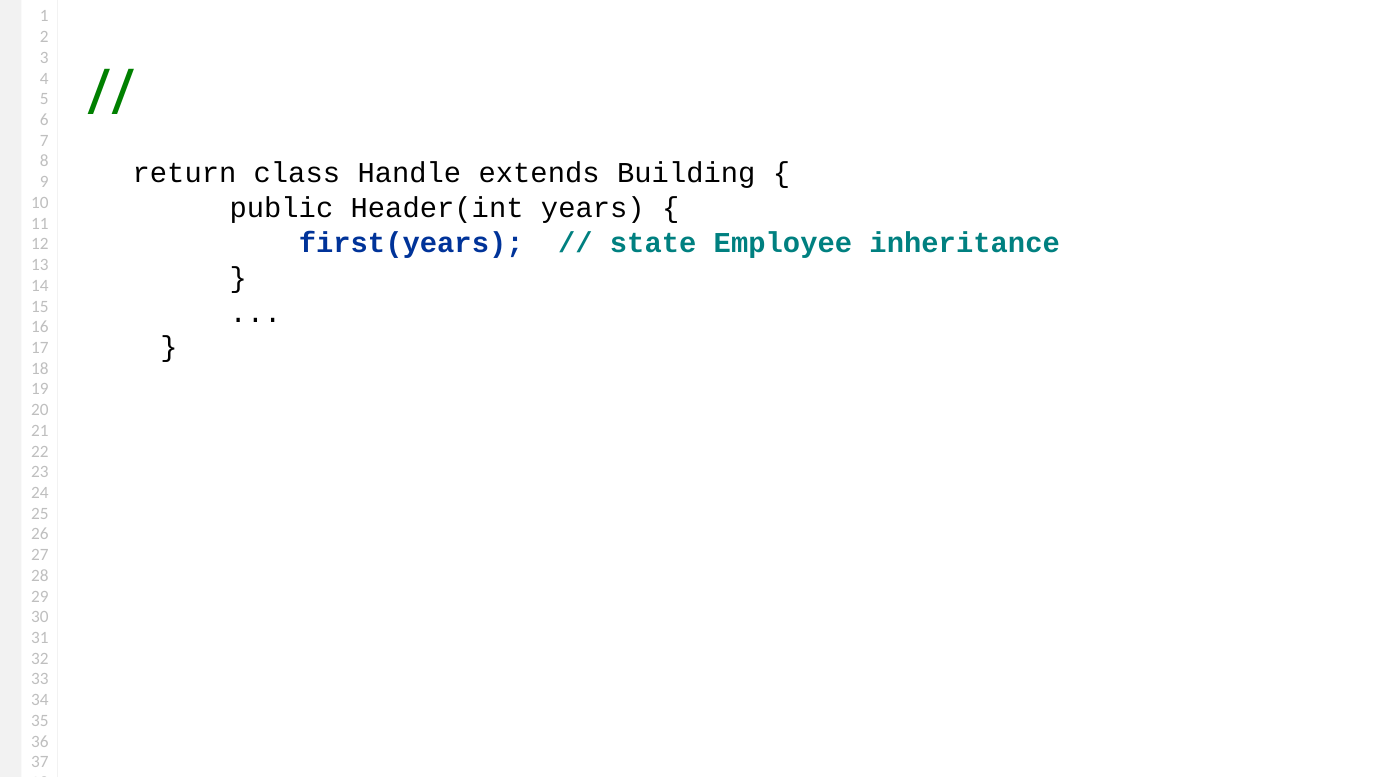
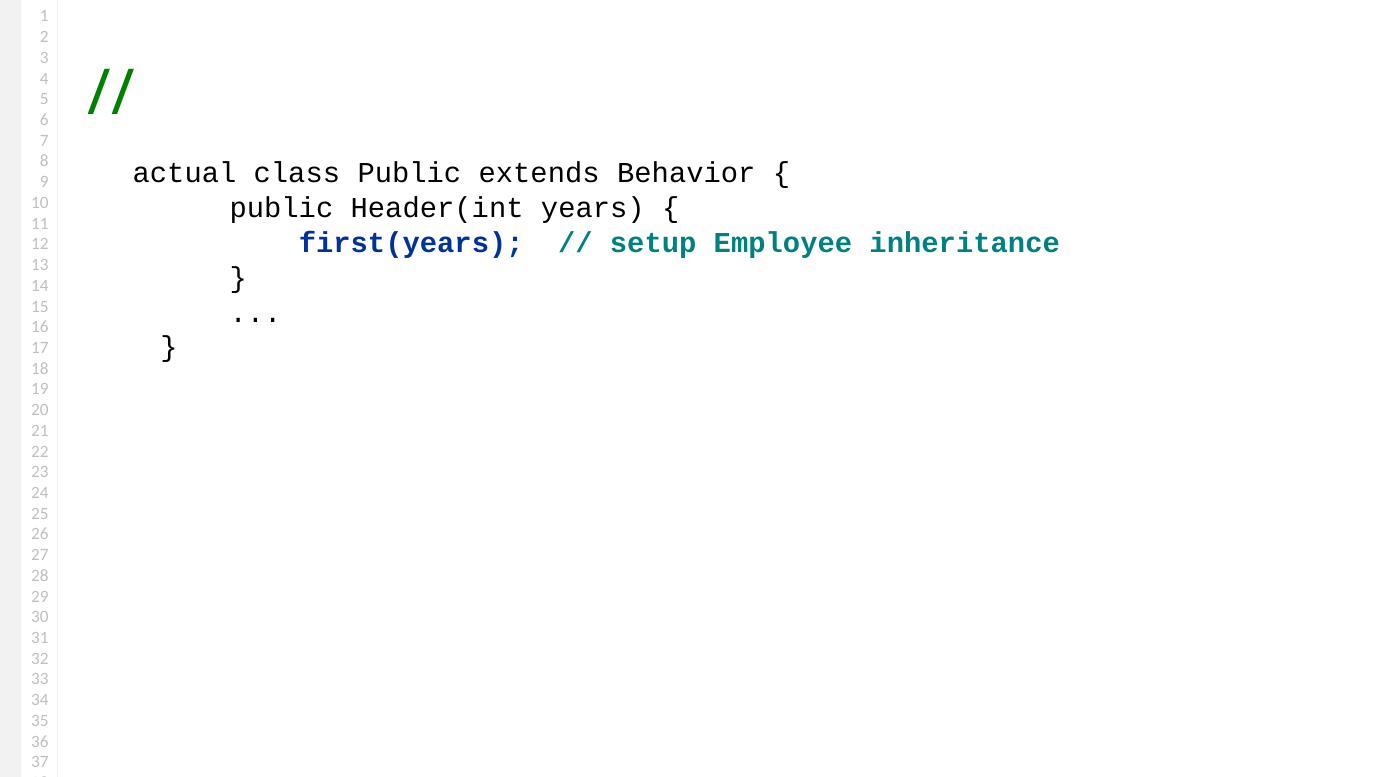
return: return -> actual (185, 173)
class Handle: Handle -> Public (409, 173)
Building: Building -> Behavior (686, 173)
state: state -> setup (653, 243)
